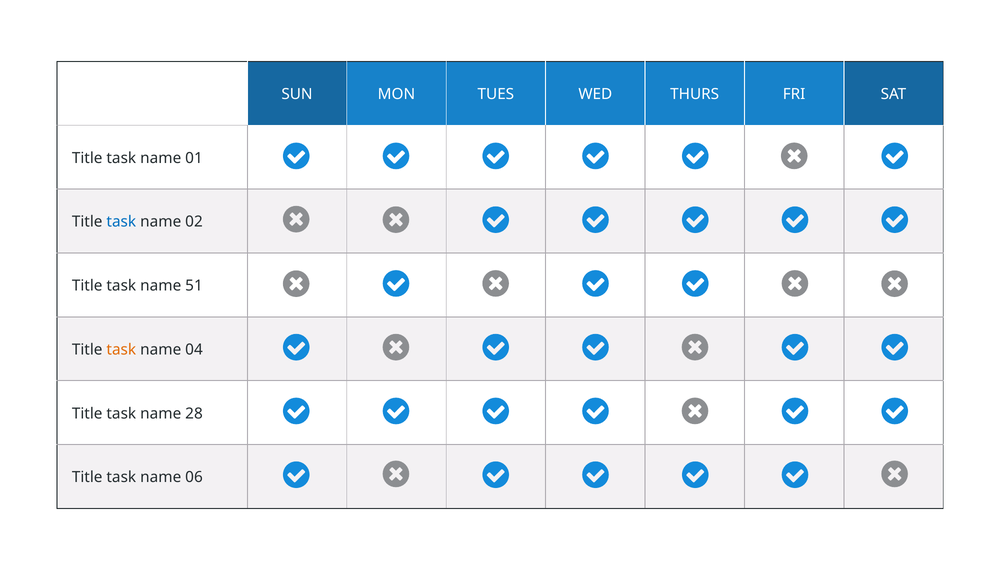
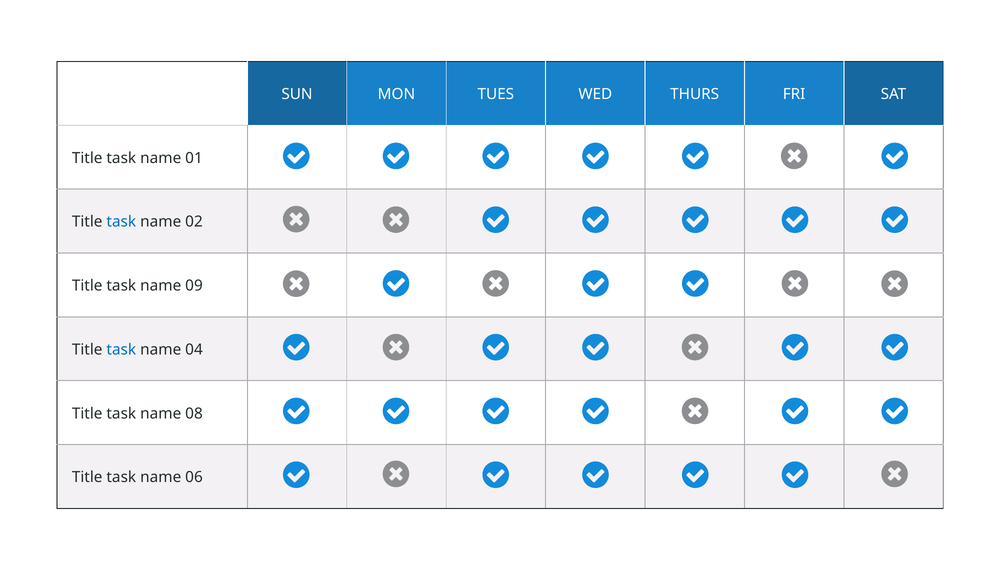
51: 51 -> 09 (194, 286)
task colour: orange -> blue (121, 349)
28: 28 -> 08 (194, 413)
